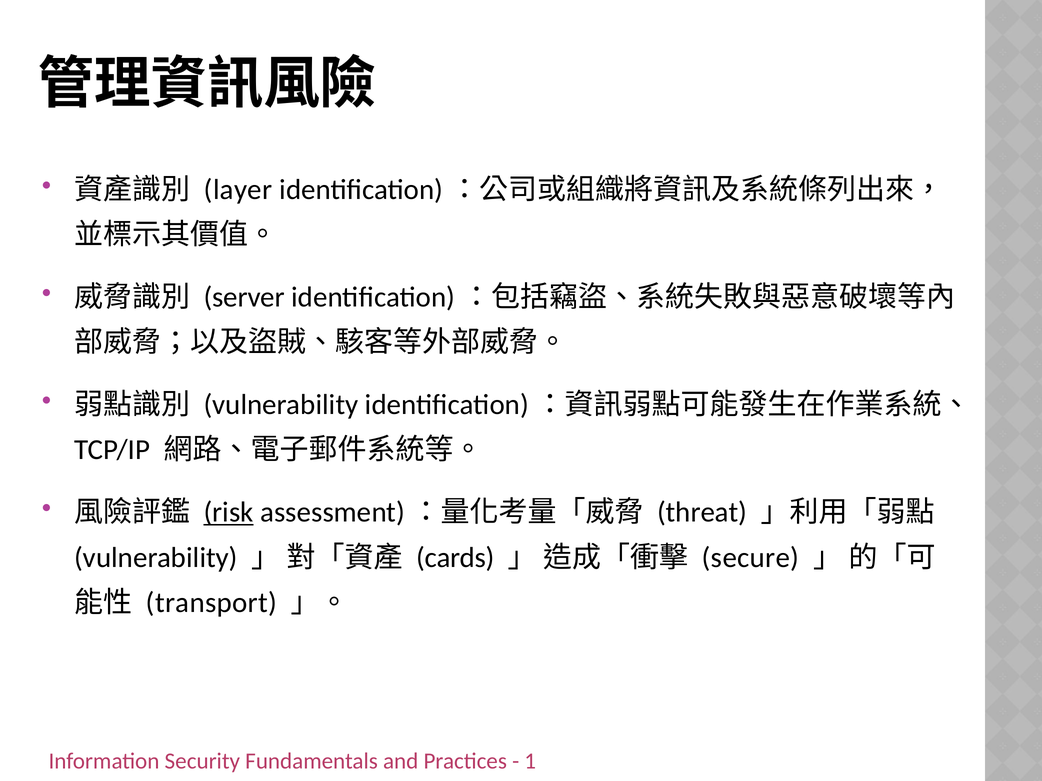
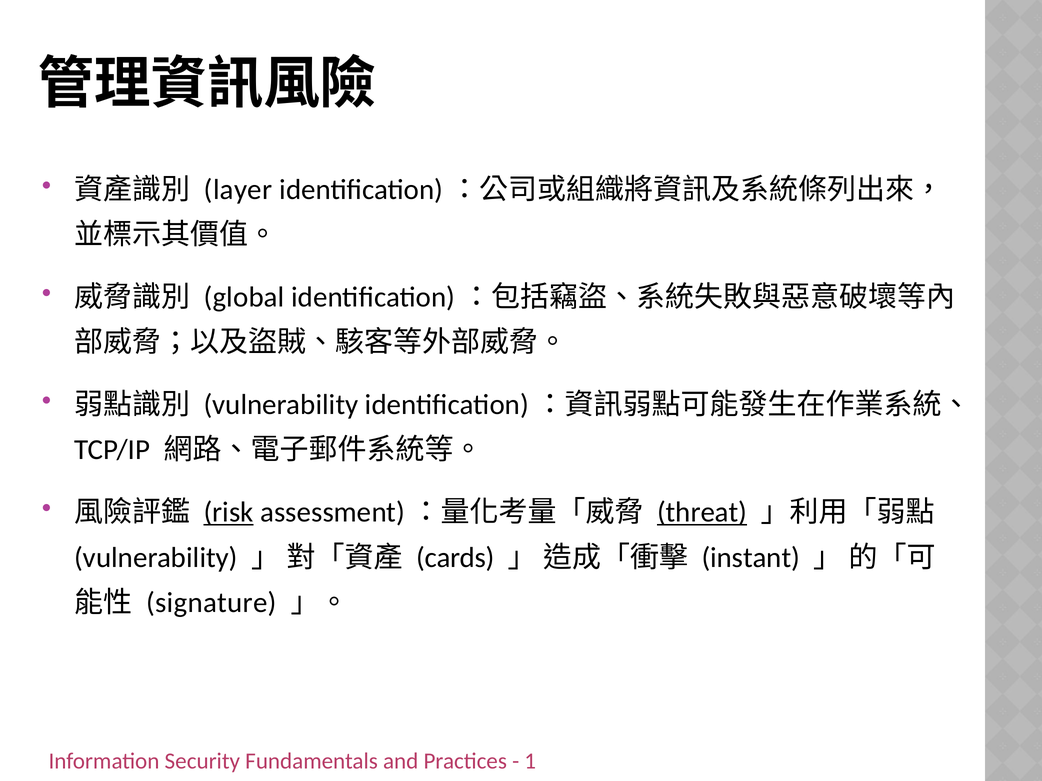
server: server -> global (244, 297)
threat underline: none -> present (702, 513)
secure: secure -> instant (751, 558)
transport: transport -> signature (211, 603)
